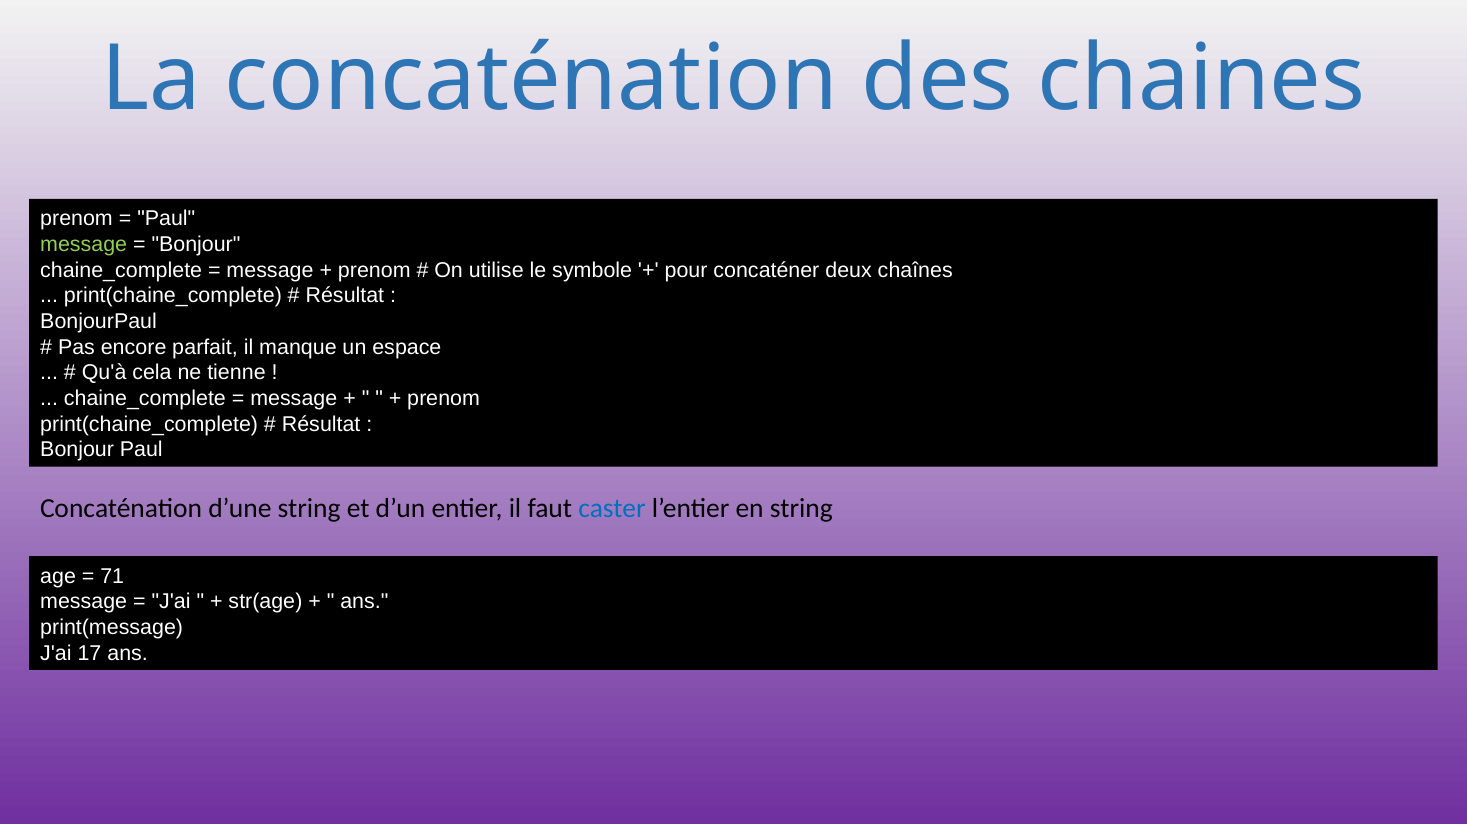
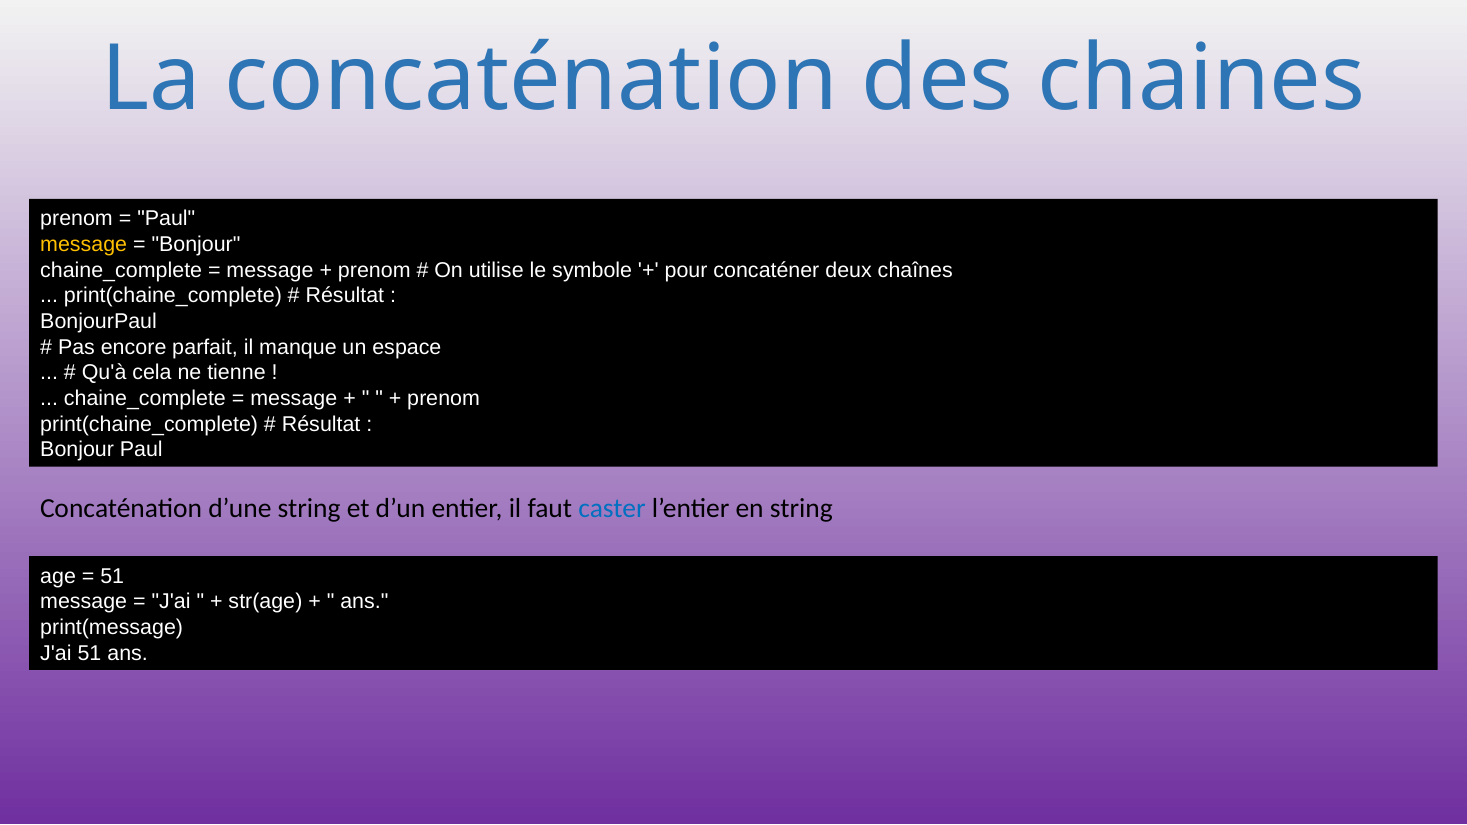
message colour: light green -> yellow (84, 244)
71: 71 -> 51 (112, 576)
J'ai 17: 17 -> 51 (89, 653)
